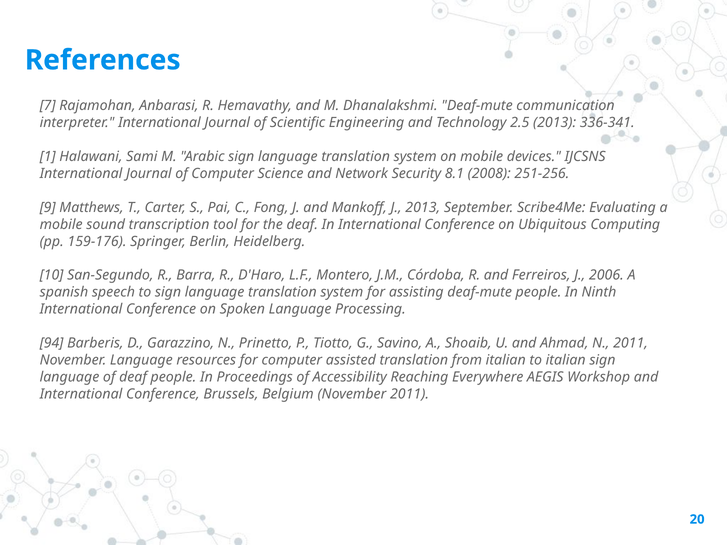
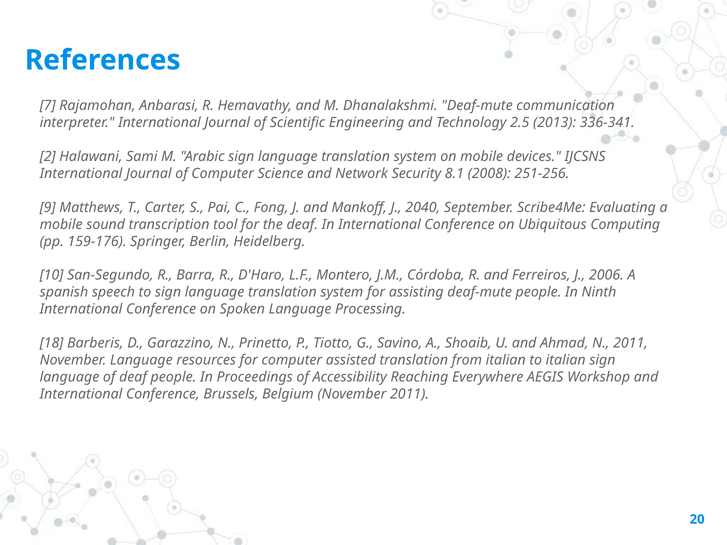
1: 1 -> 2 (48, 157)
J 2013: 2013 -> 2040 (423, 208)
94: 94 -> 18 (52, 343)
